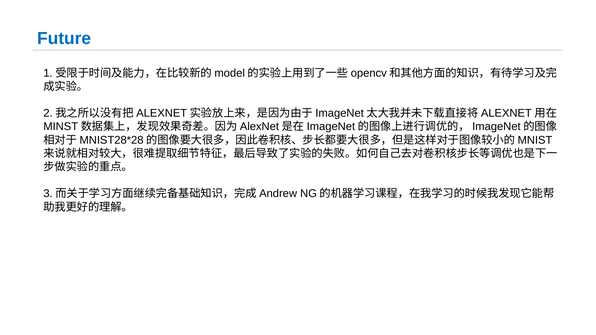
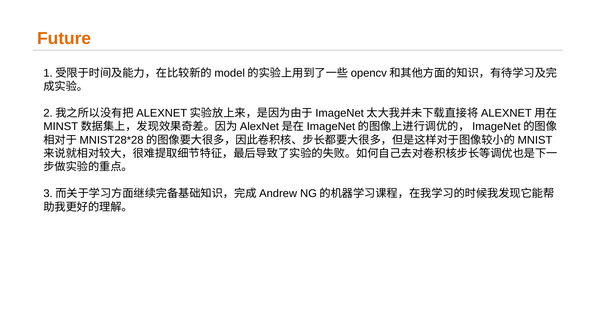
Future colour: blue -> orange (64, 39)
